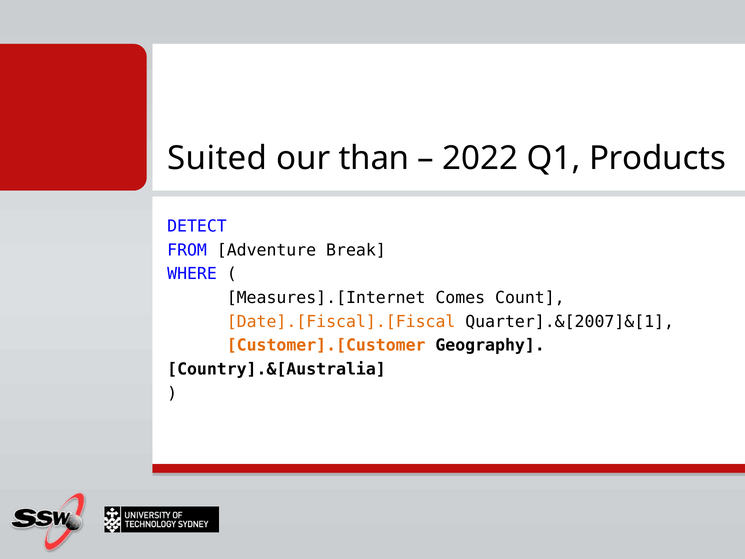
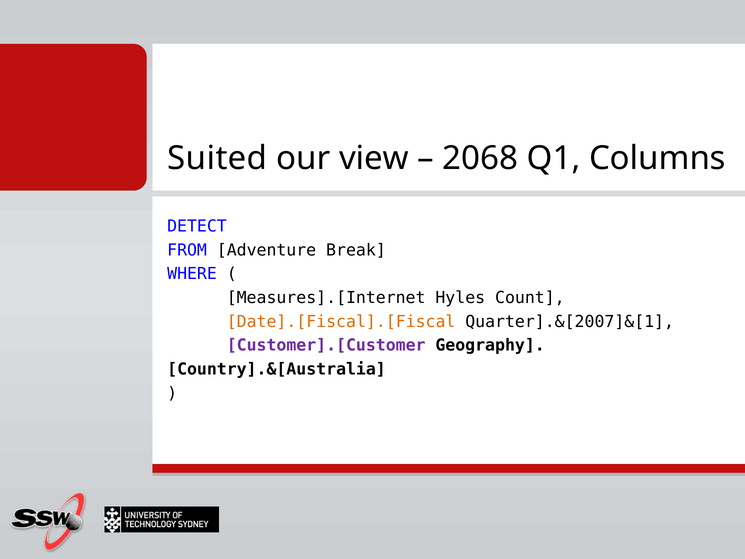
than: than -> view (374, 158)
2022: 2022 -> 2068 (480, 158)
Products: Products -> Columns (657, 158)
Comes: Comes -> Hyles (460, 298)
Customer].[Customer colour: orange -> purple (326, 345)
